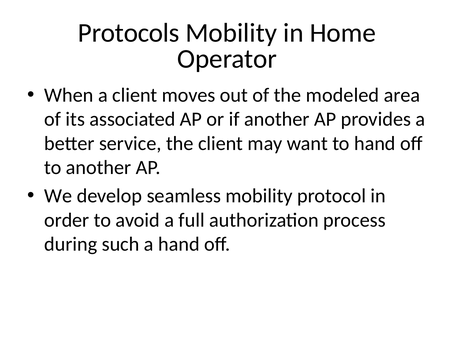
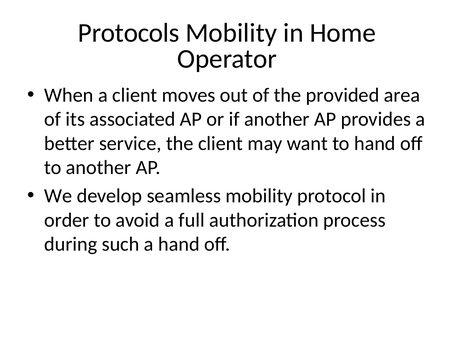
modeled: modeled -> provided (343, 95)
